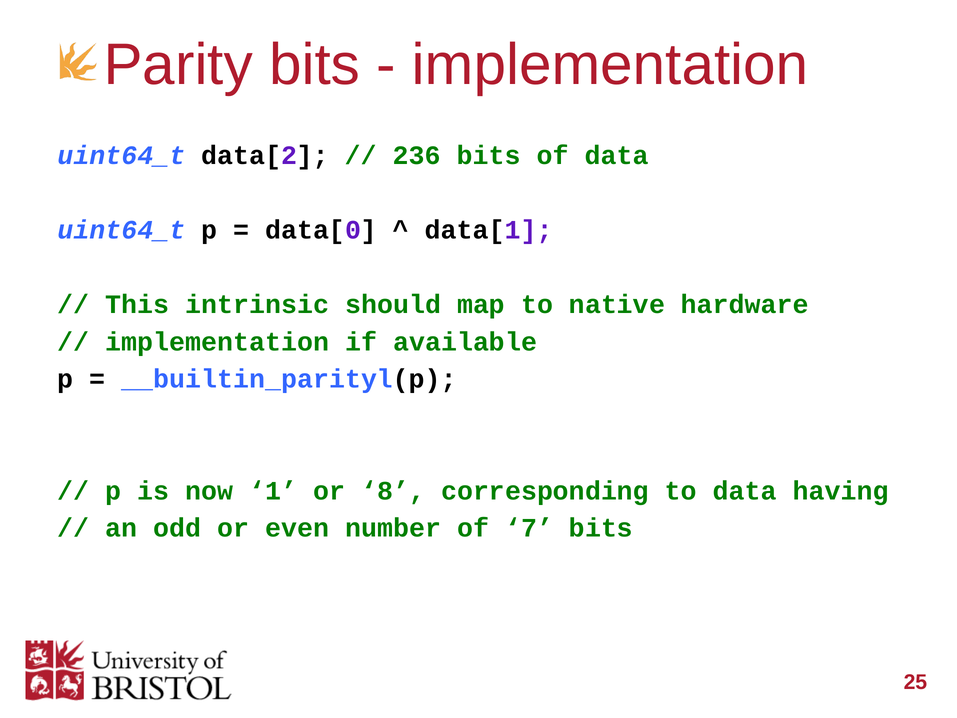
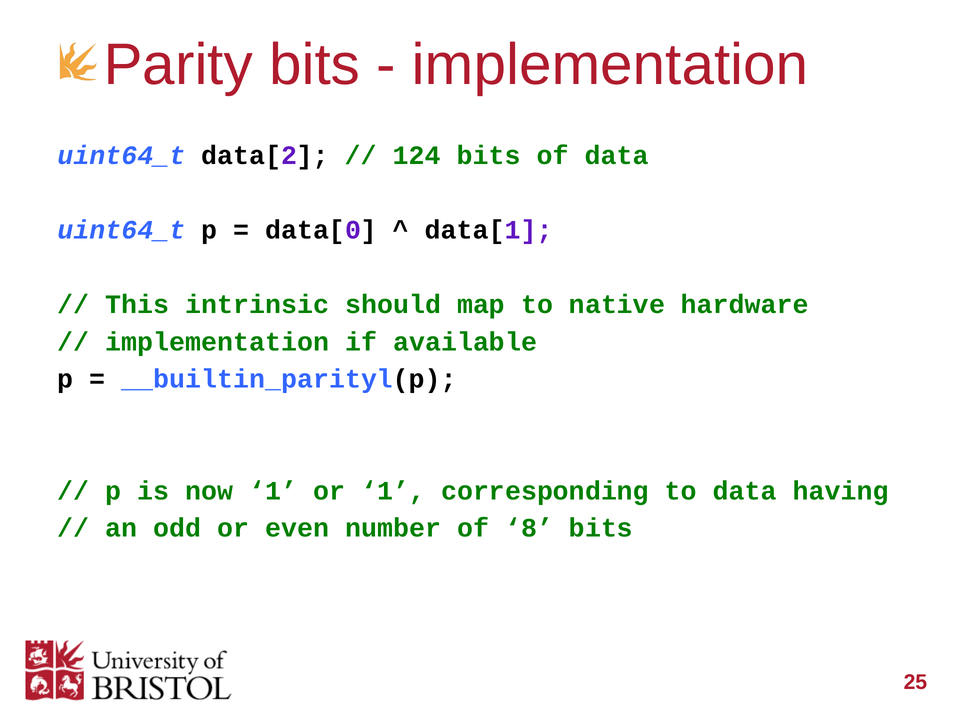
236: 236 -> 124 (417, 156)
or 8: 8 -> 1 (393, 491)
7: 7 -> 8 (529, 528)
